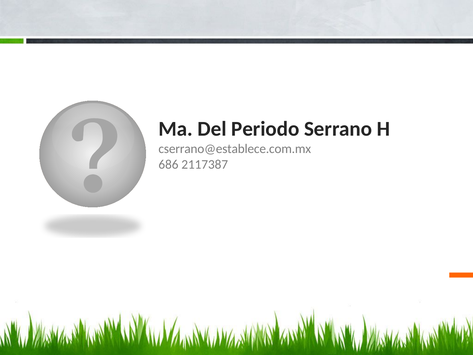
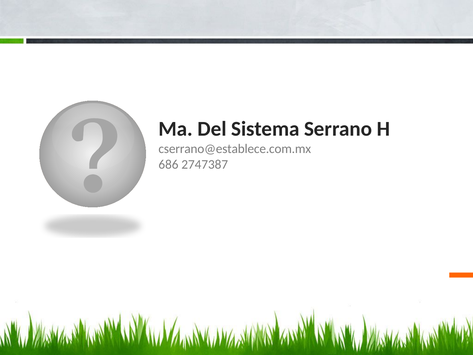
Periodo: Periodo -> Sistema (265, 129)
2117387: 2117387 -> 2747387 (205, 164)
